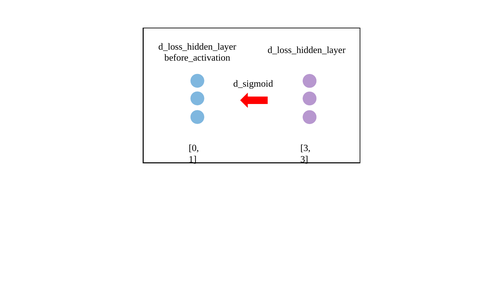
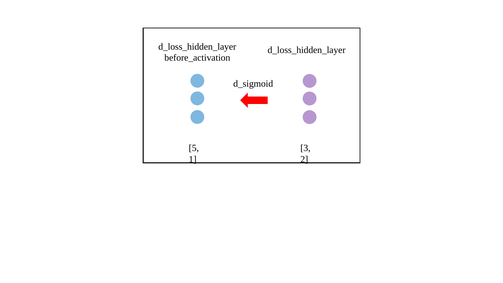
0: 0 -> 5 (194, 148)
3: 3 -> 2 (304, 159)
